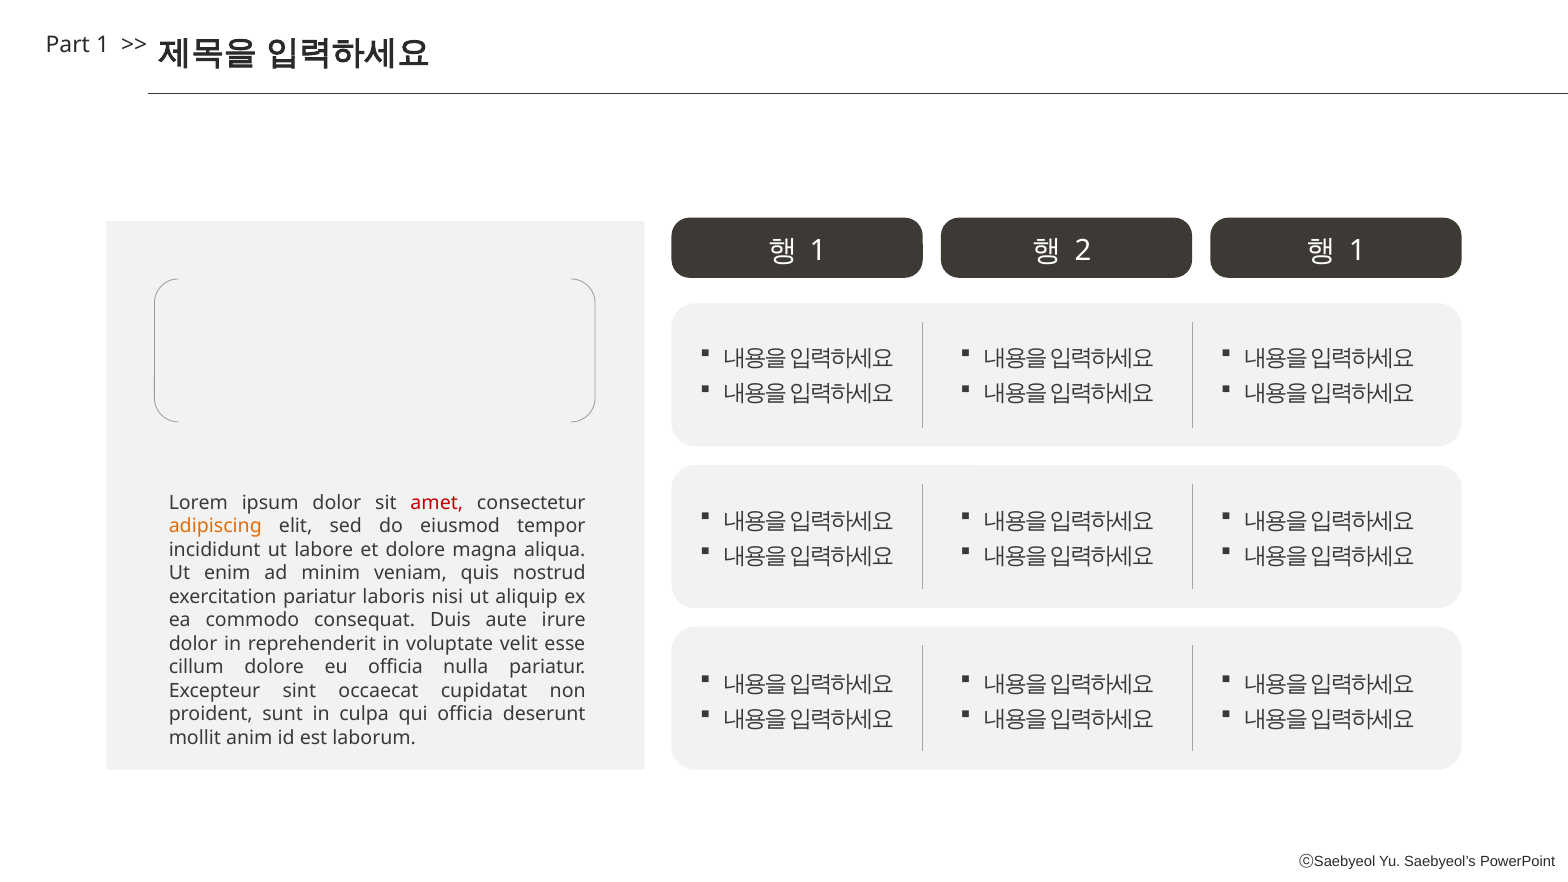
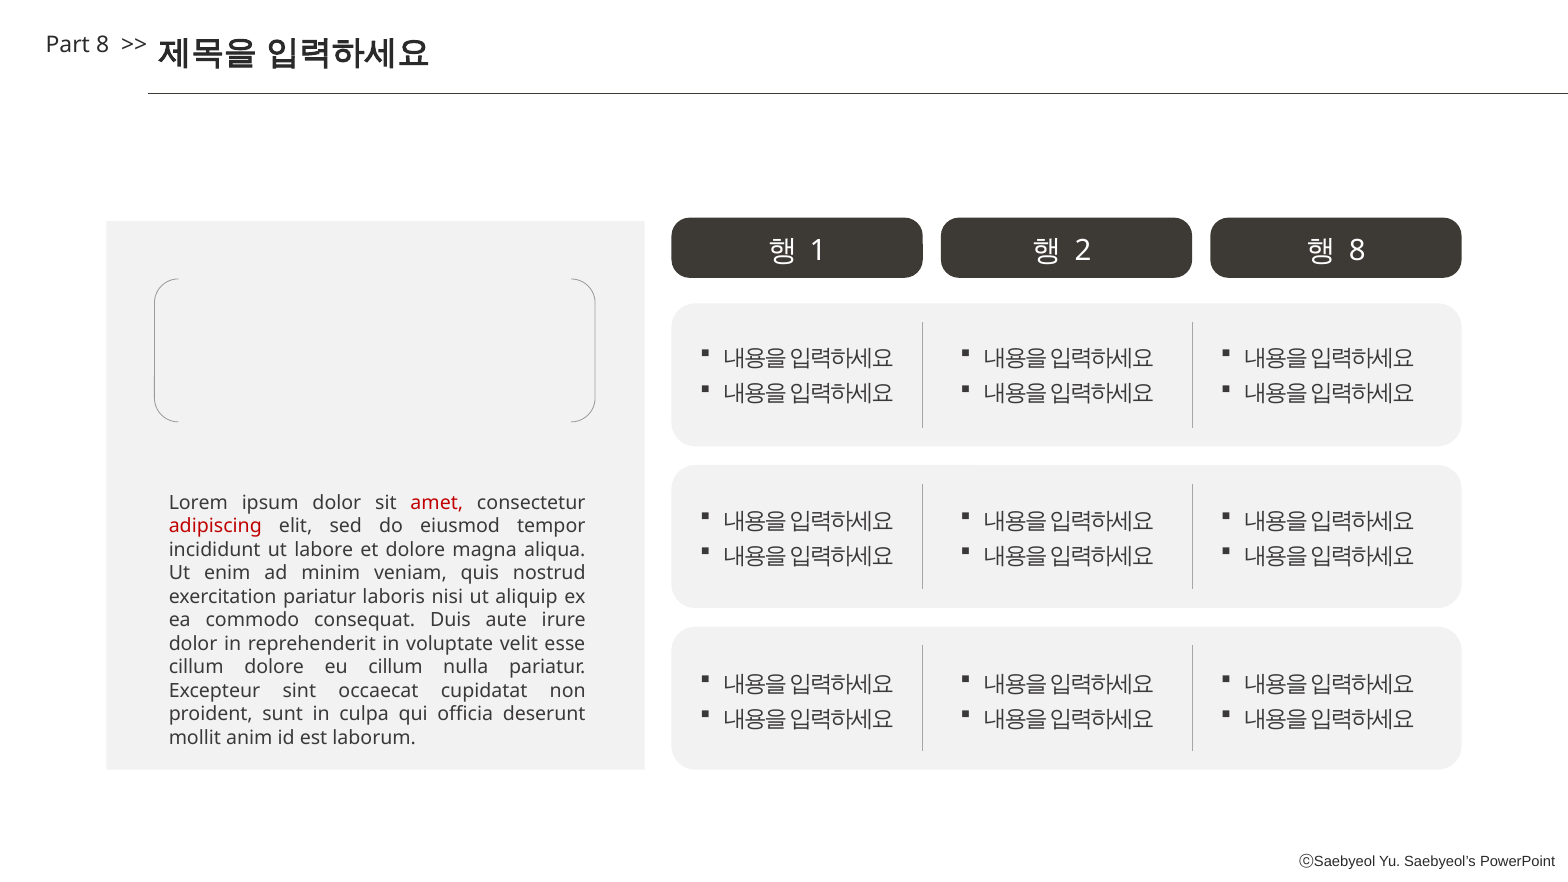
Part 1: 1 -> 8 (103, 45)
1: 1 -> 8 (1357, 250)
adipiscing colour: orange -> red (215, 526)
eu officia: officia -> cillum (395, 667)
